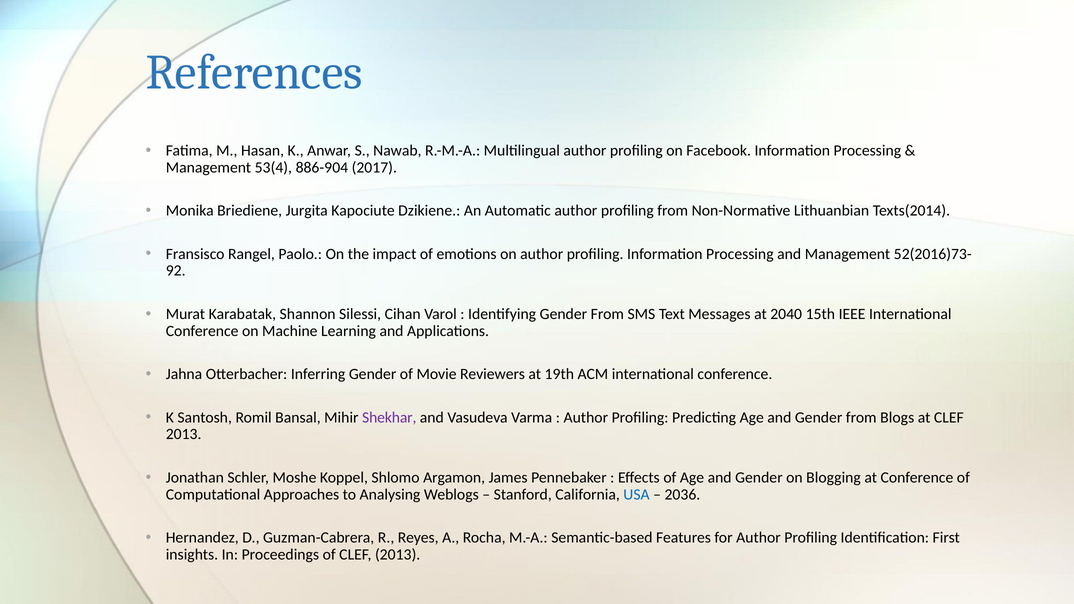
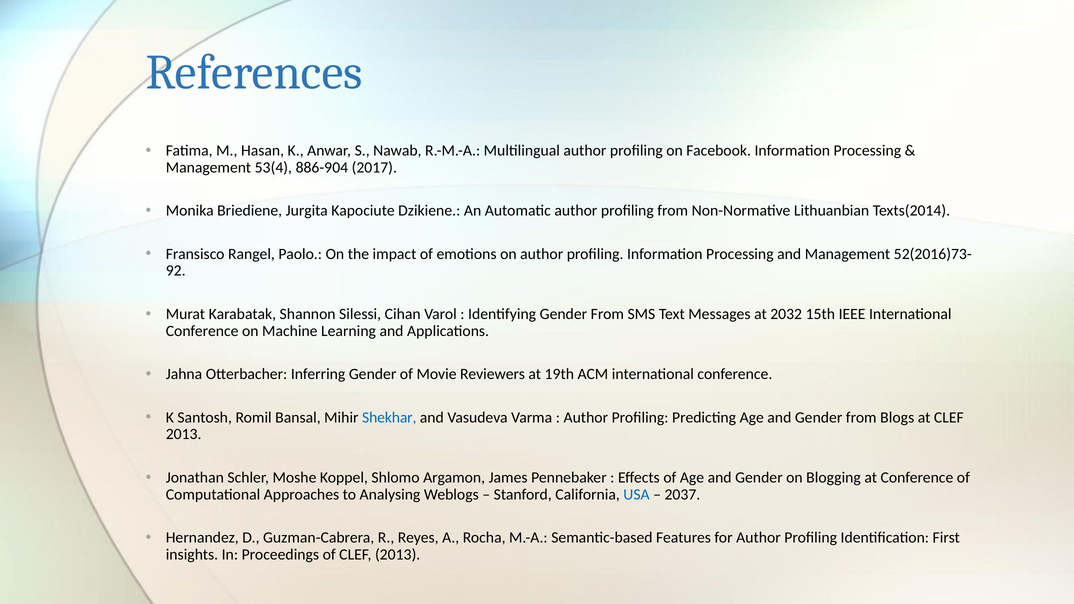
2040: 2040 -> 2032 (786, 314)
Shekhar colour: purple -> blue (389, 417)
2036: 2036 -> 2037 (682, 495)
